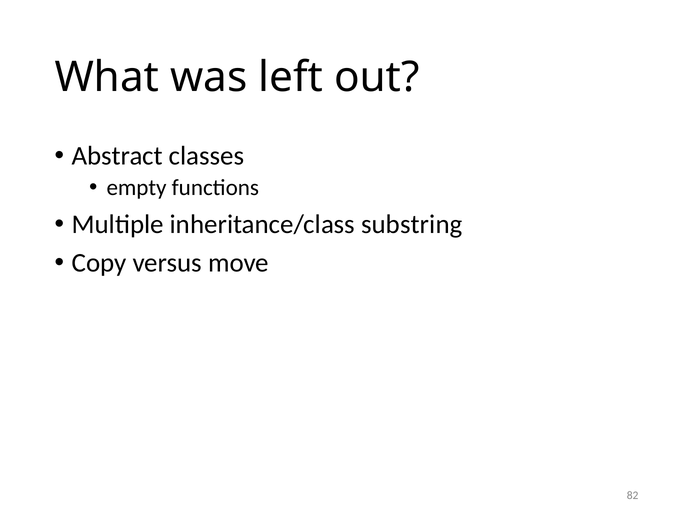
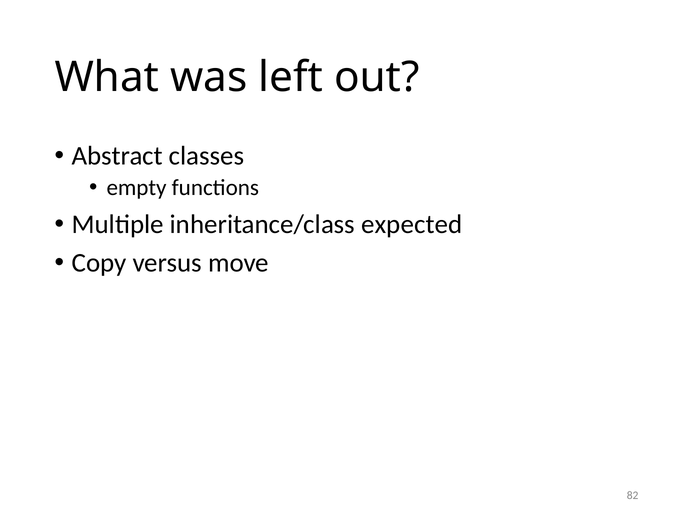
substring: substring -> expected (412, 225)
